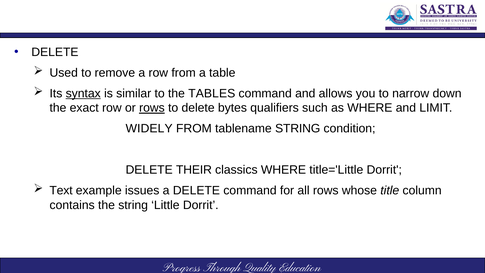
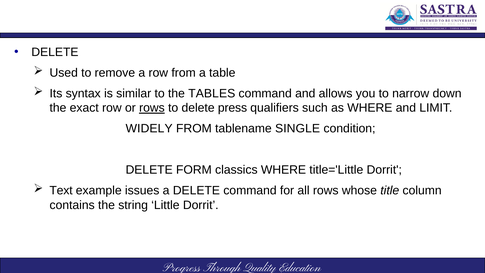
syntax underline: present -> none (83, 93)
bytes: bytes -> press (232, 108)
tablename STRING: STRING -> SINGLE (298, 128)
THEIR: THEIR -> FORM (194, 170)
